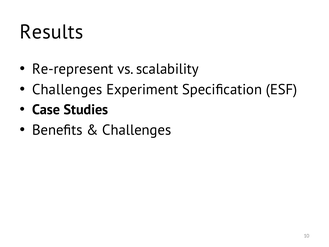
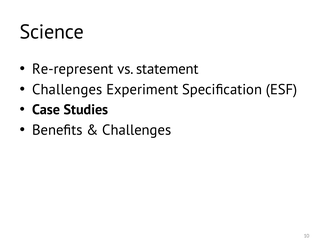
Results: Results -> Science (52, 32)
scalability: scalability -> statement (167, 69)
